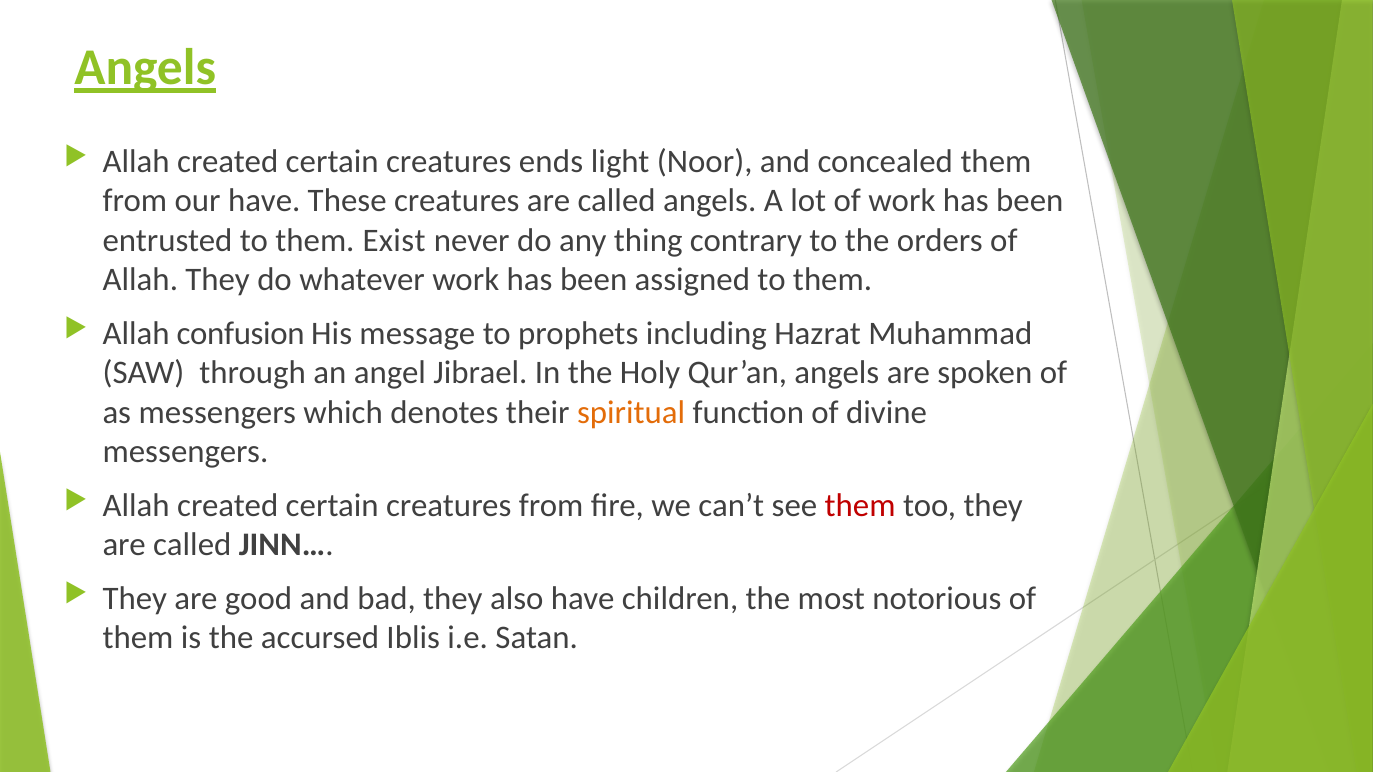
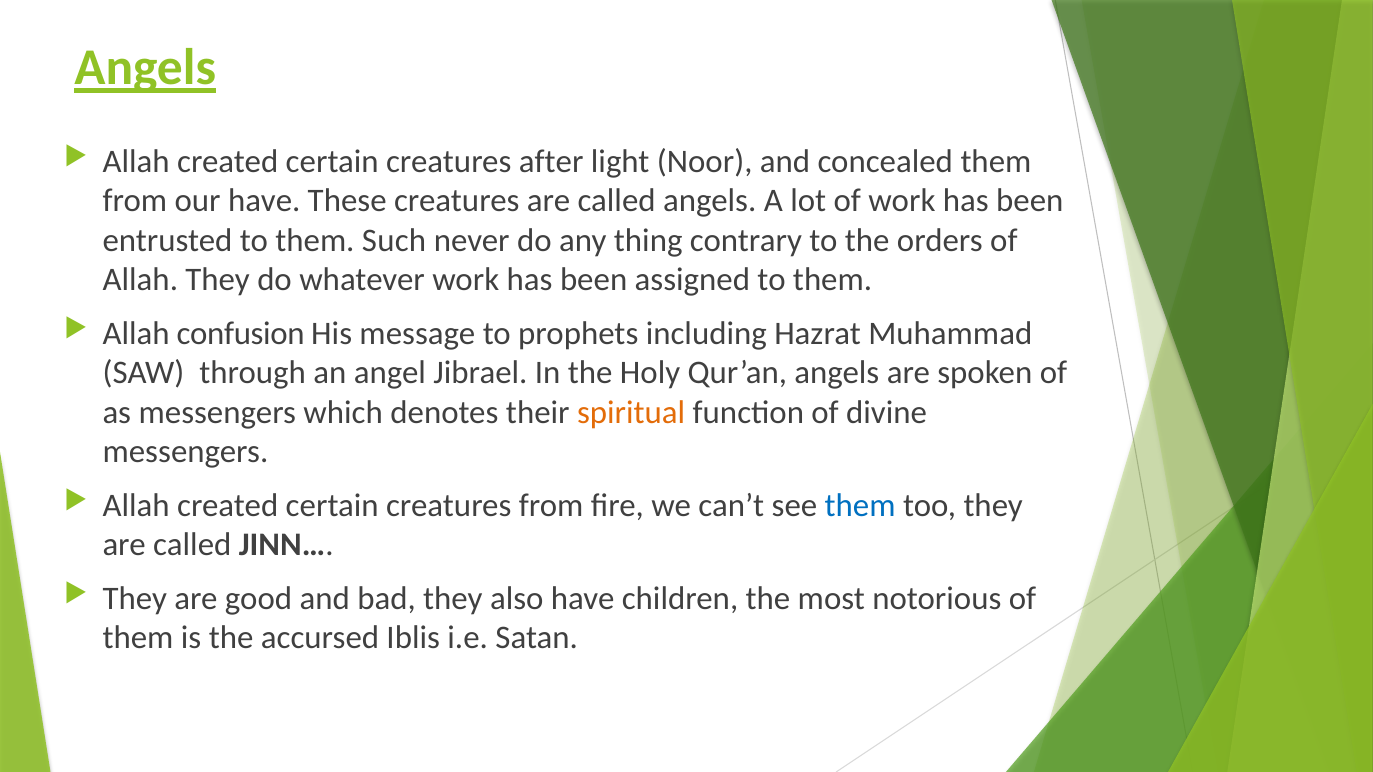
ends: ends -> after (551, 161)
Exist: Exist -> Such (394, 240)
them colour: red -> blue (860, 506)
